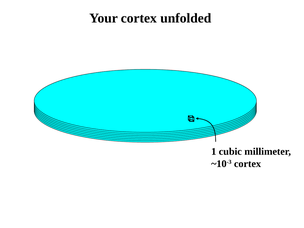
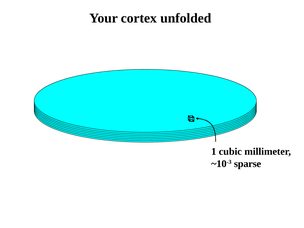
~10-3 cortex: cortex -> sparse (248, 164)
